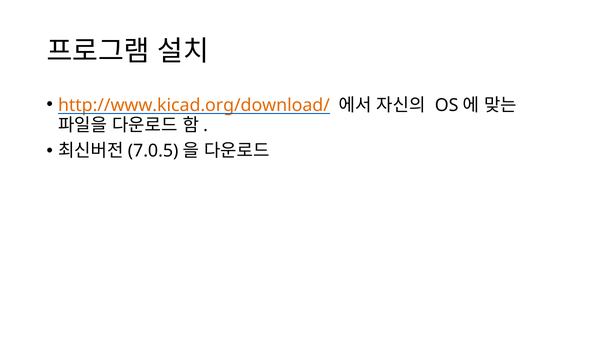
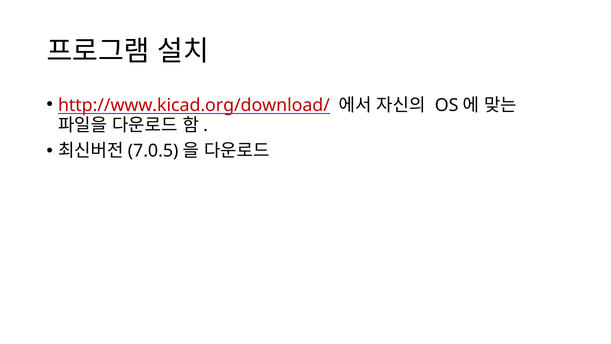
http://www.kicad.org/download/ colour: orange -> red (194, 105)
